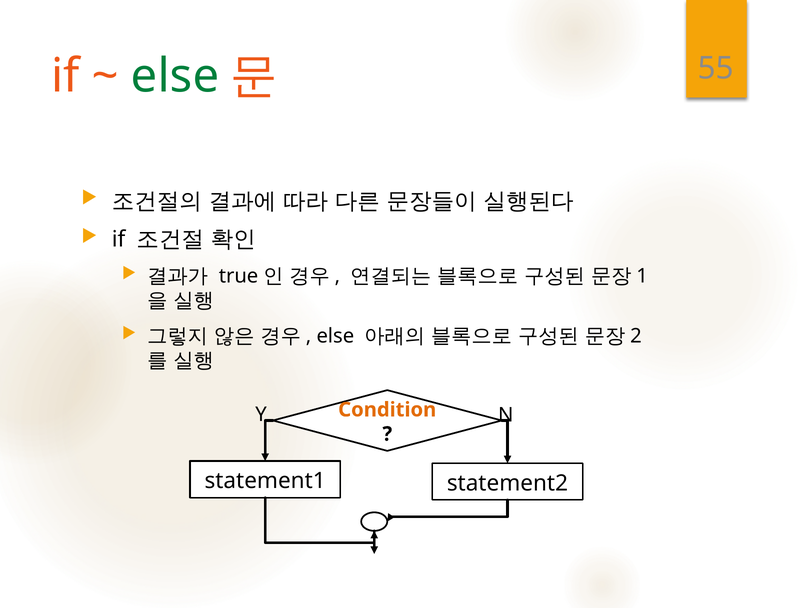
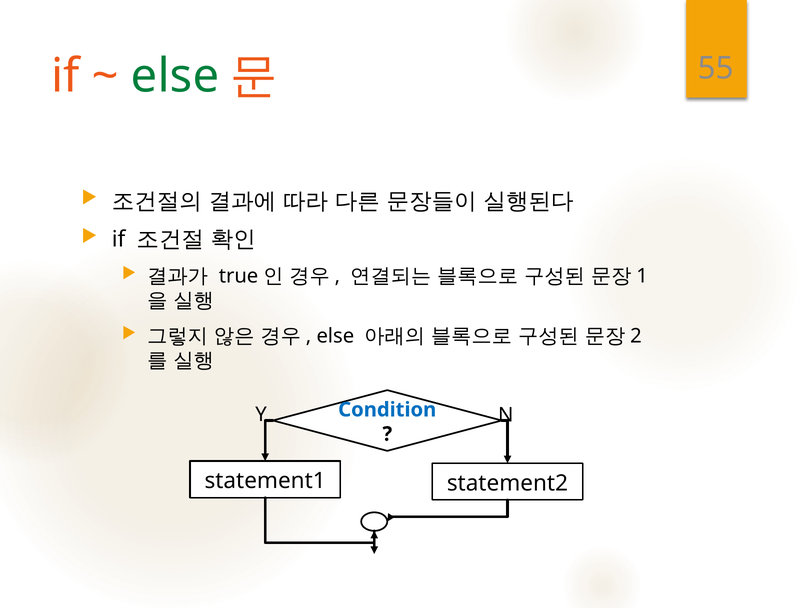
Condition colour: orange -> blue (387, 409)
